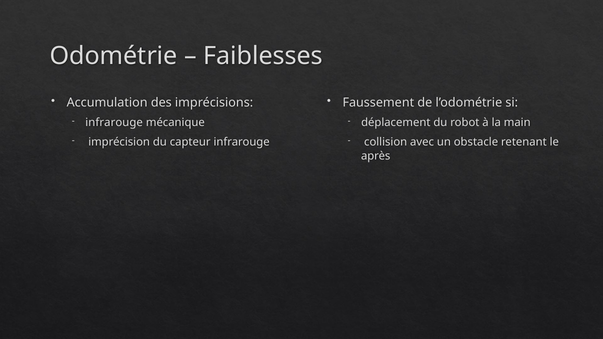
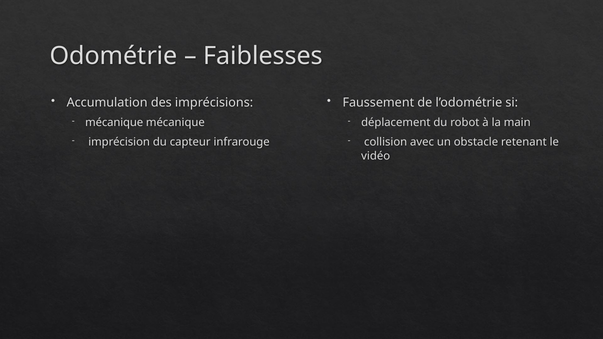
infrarouge: infrarouge -> mécanique (114, 123)
après: après -> vidéo (376, 156)
